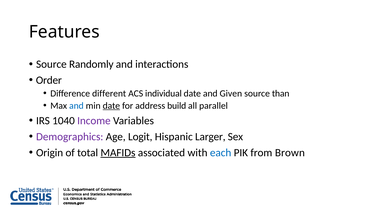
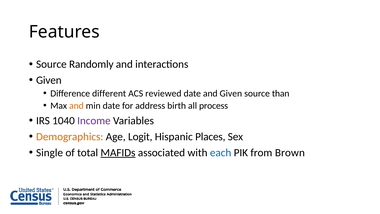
Order: Order -> Given (49, 80)
individual: individual -> reviewed (163, 93)
and colour: blue -> orange (76, 106)
date underline: present -> none (111, 106)
build: build -> birth (177, 106)
parallel: parallel -> process (214, 106)
Demographics colour: purple -> orange (70, 137)
Larger: Larger -> Places (210, 137)
Origin: Origin -> Single (50, 152)
